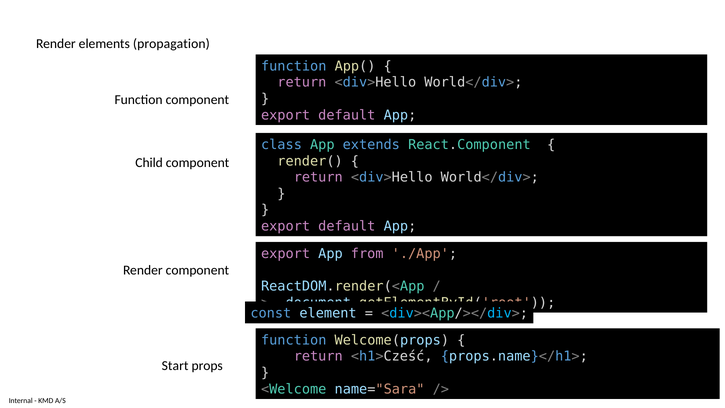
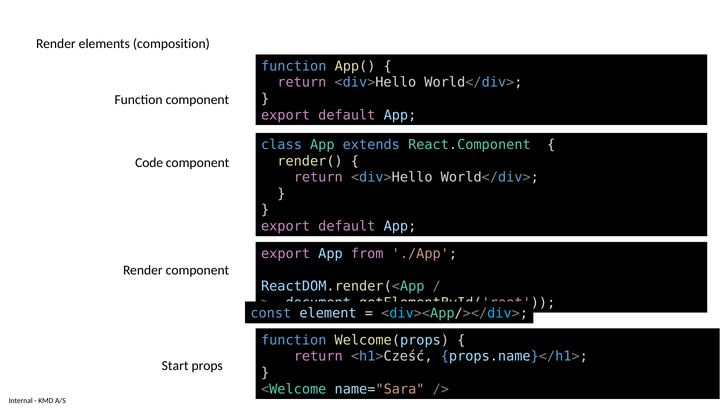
propagation: propagation -> composition (171, 44)
Child: Child -> Code (149, 163)
